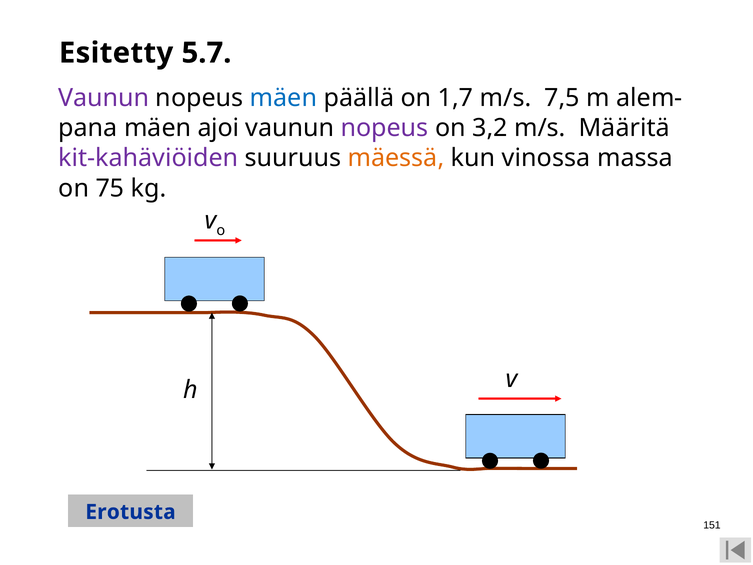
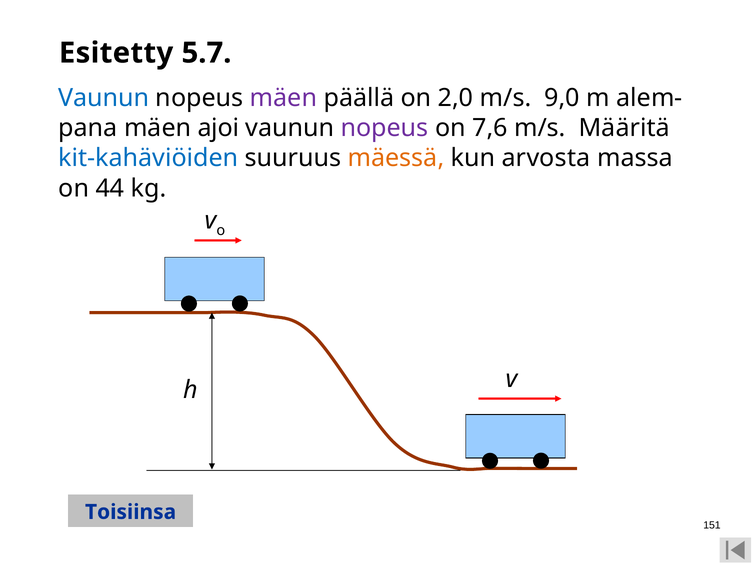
Vaunun colour: purple -> blue (104, 98)
mäen colour: blue -> purple (283, 98)
1,7: 1,7 -> 2,0 (456, 98)
7,5: 7,5 -> 9,0 (562, 98)
3,2: 3,2 -> 7,6 (490, 128)
kit-kahäviöiden colour: purple -> blue (148, 158)
vinossa: vinossa -> arvosta (546, 158)
75: 75 -> 44 (110, 188)
Erotusta: Erotusta -> Toisiinsa (131, 512)
